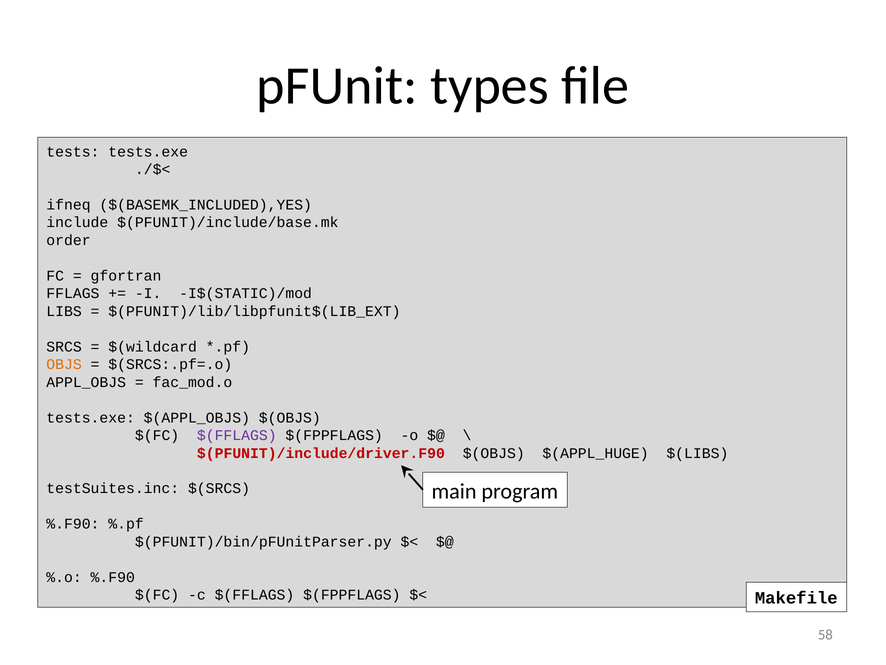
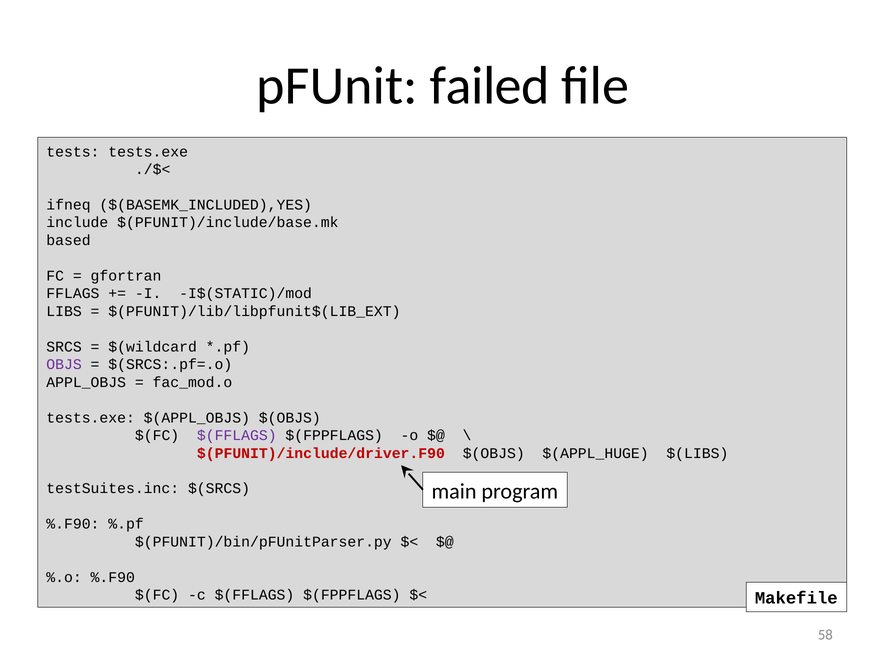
types: types -> failed (490, 86)
order: order -> based (68, 240)
OBJS colour: orange -> purple (64, 364)
